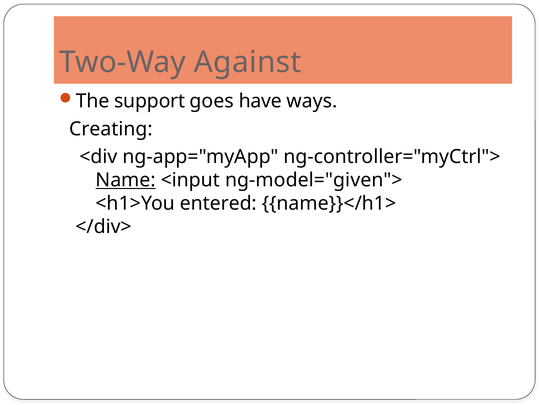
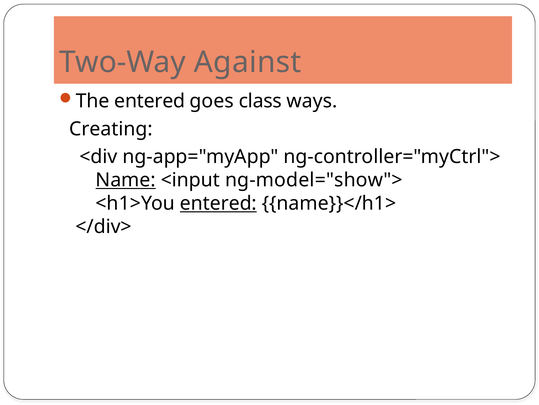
The support: support -> entered (150, 101)
have: have -> class (260, 101)
ng-model="given">: ng-model="given"> -> ng-model="show"> (314, 180)
entered underline: none -> present (218, 203)
